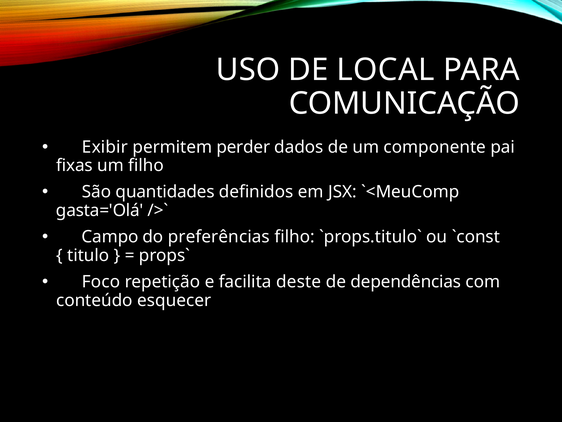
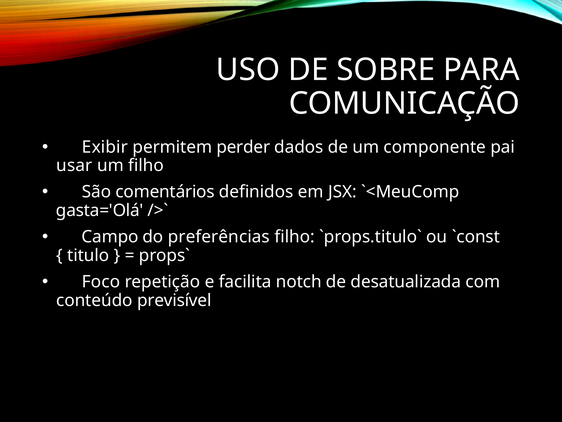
LOCAL: LOCAL -> SOBRE (386, 70)
fixas: fixas -> usar (74, 165)
quantidades: quantidades -> comentários (165, 192)
deste: deste -> notch (299, 282)
dependências: dependências -> desatualizada (406, 282)
esquecer: esquecer -> previsível (174, 300)
